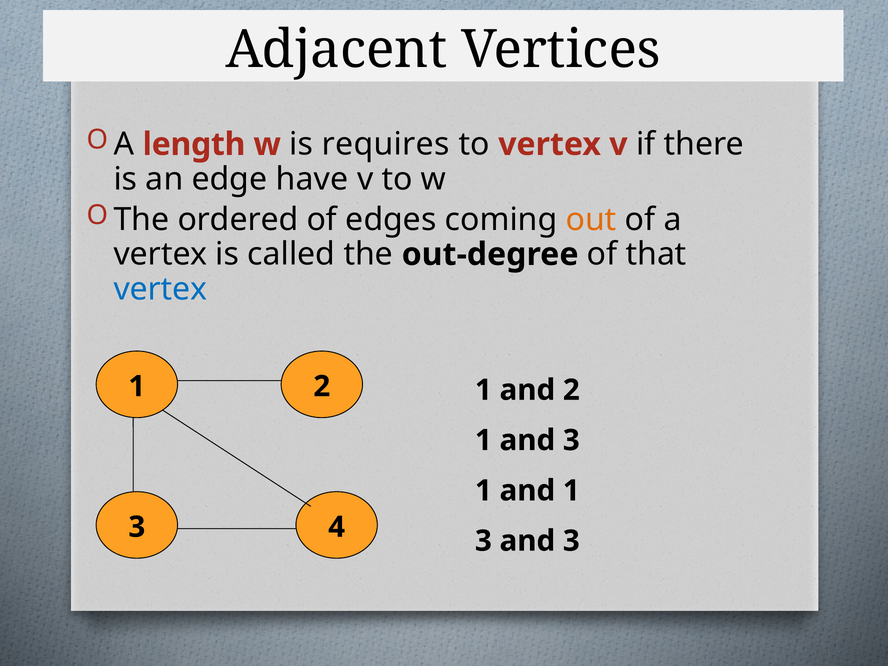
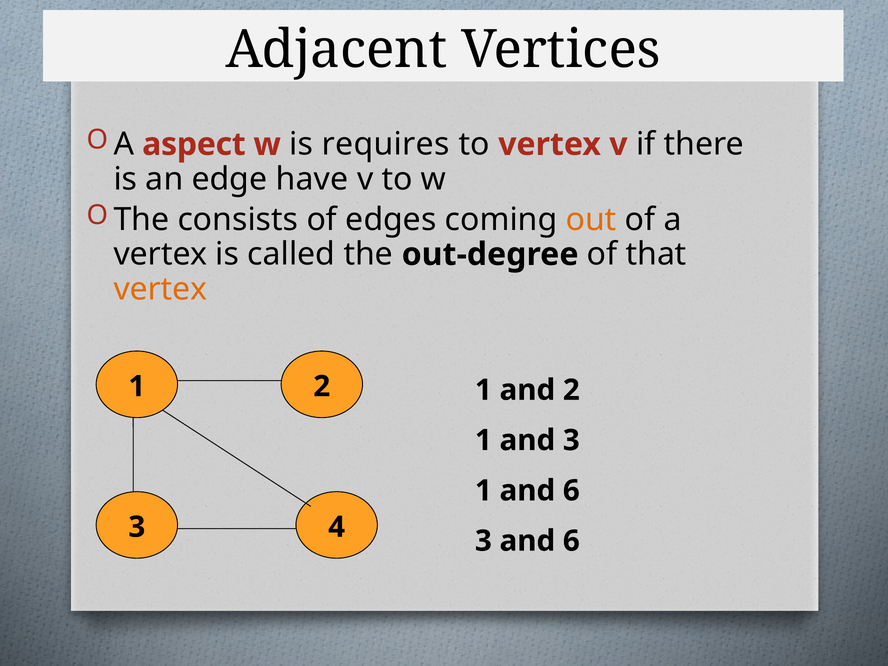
length: length -> aspect (194, 144)
ordered: ordered -> consists (238, 220)
vertex colour: blue -> orange (160, 289)
1 and 1: 1 -> 6 (571, 491)
3 and 3: 3 -> 6 (571, 541)
